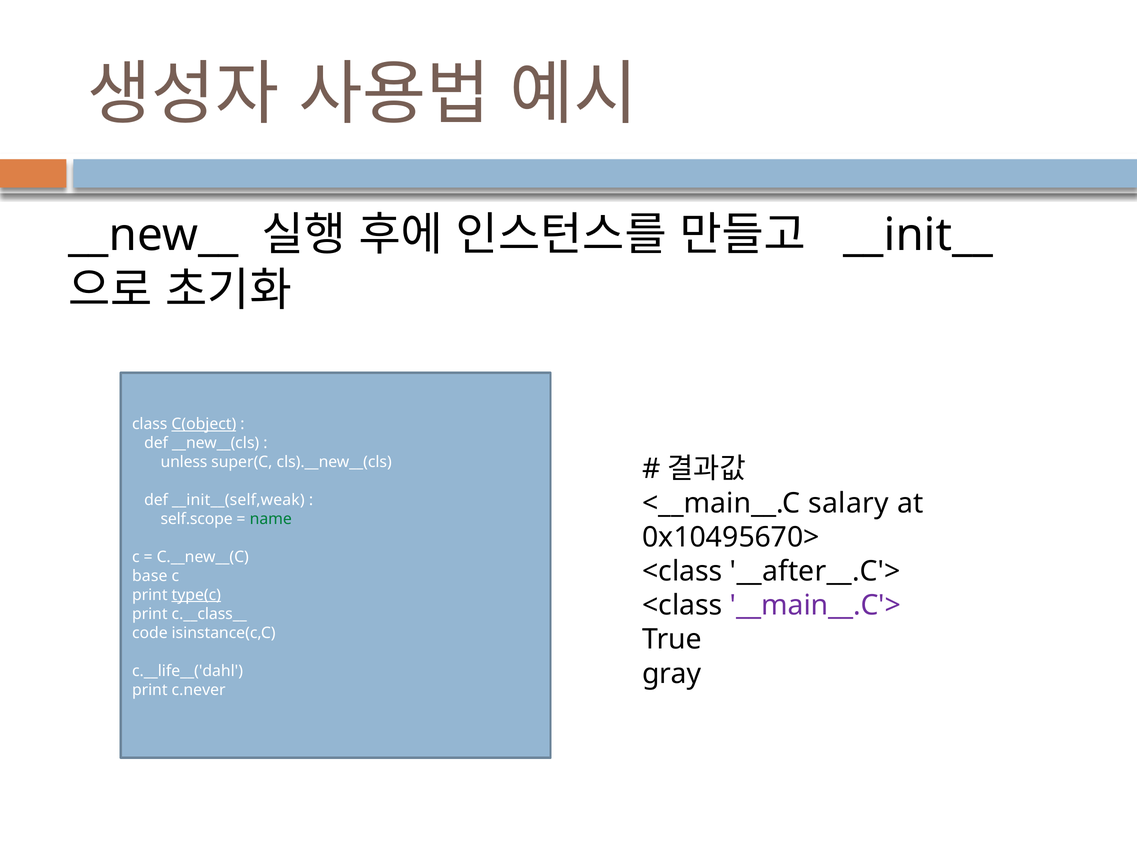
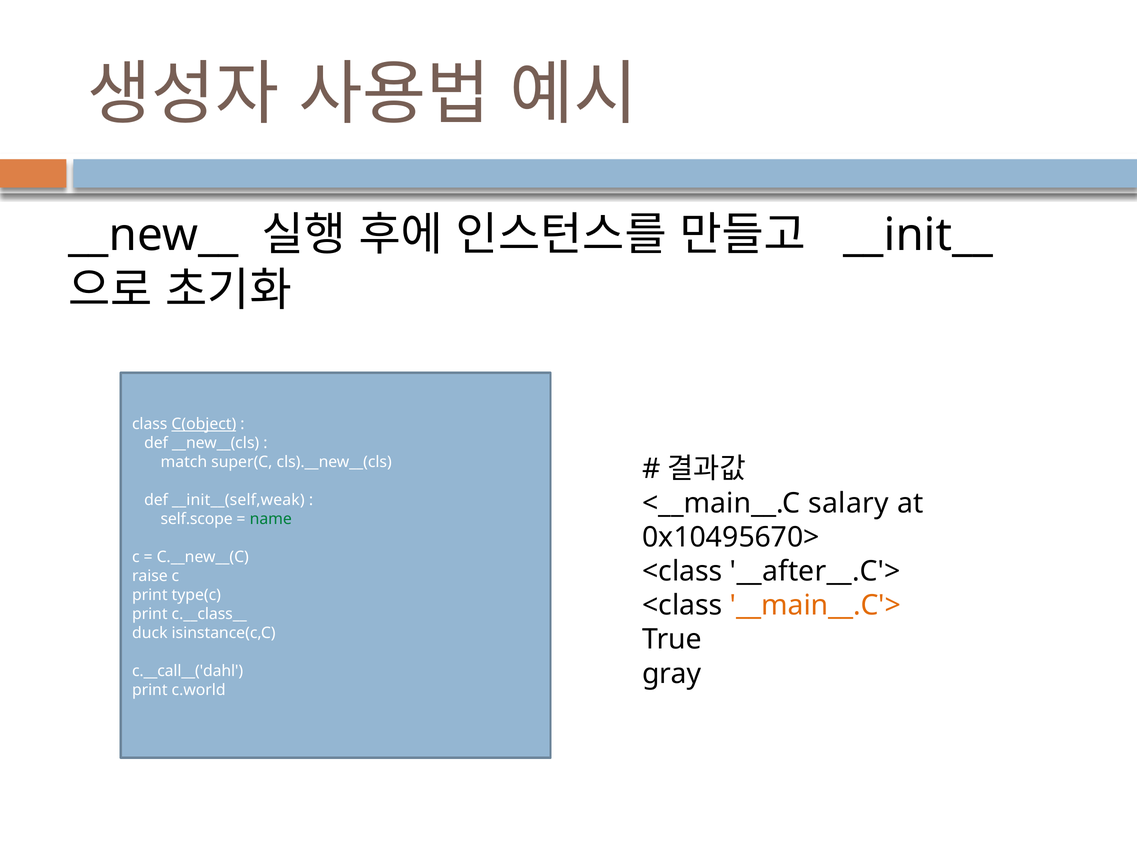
unless: unless -> match (184, 462)
base: base -> raise (150, 576)
type(c underline: present -> none (196, 595)
__main__.C'> colour: purple -> orange (816, 605)
code: code -> duck (150, 633)
c.__life__('dahl: c.__life__('dahl -> c.__call__('dahl (188, 671)
c.never: c.never -> c.world (199, 690)
